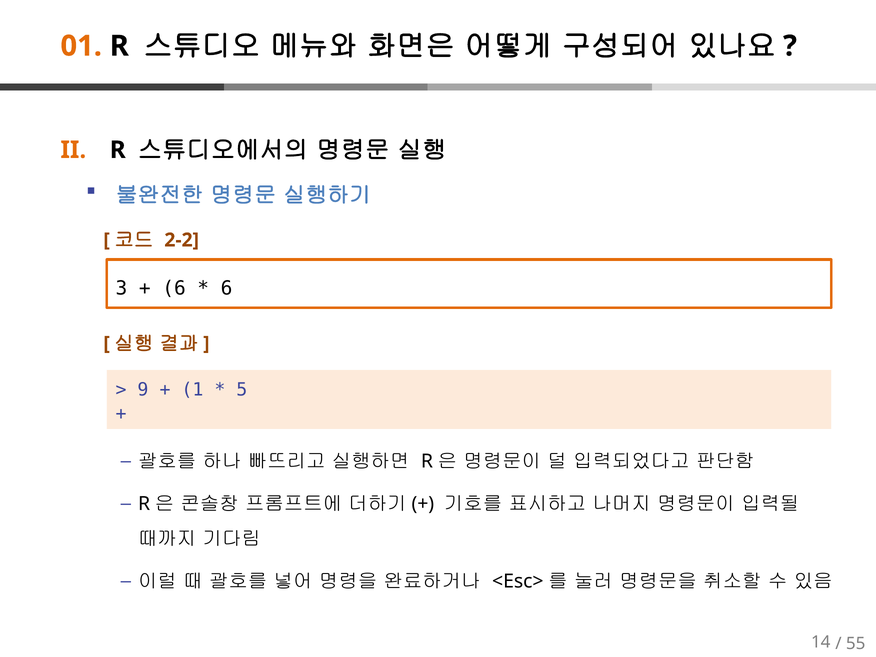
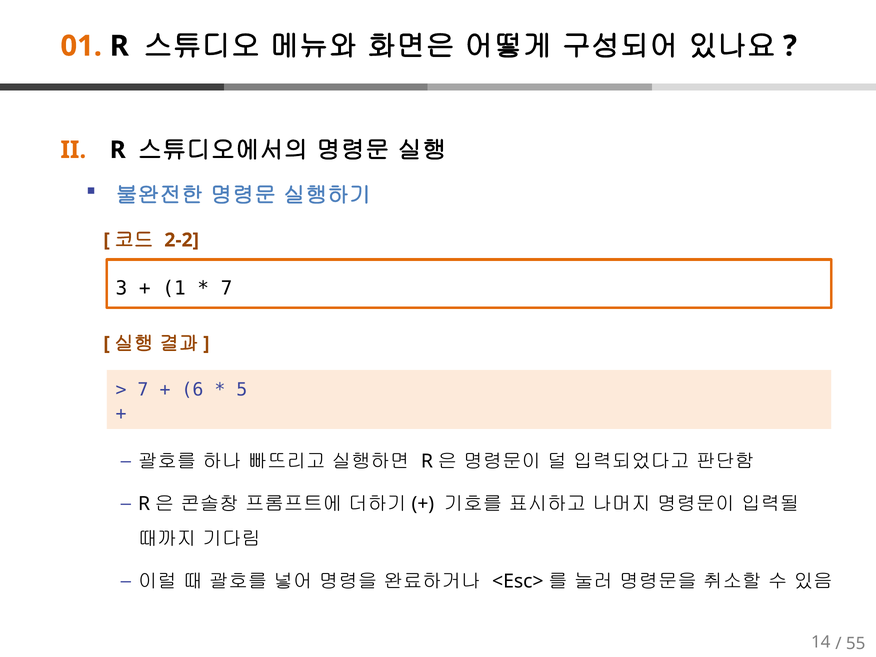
6: 6 -> 1 (174, 289)
6: 6 -> 7 (227, 289)
9: 9 -> 7 (143, 390)
1: 1 -> 6 (192, 390)
